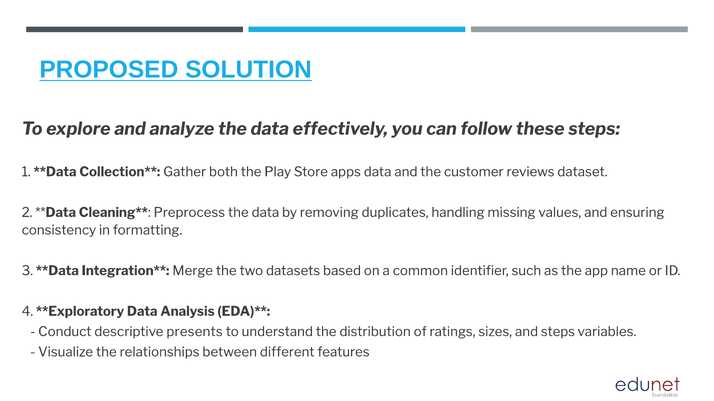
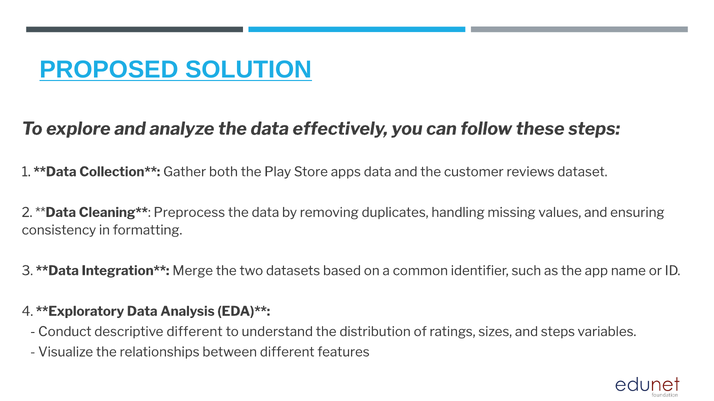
descriptive presents: presents -> different (195, 332)
